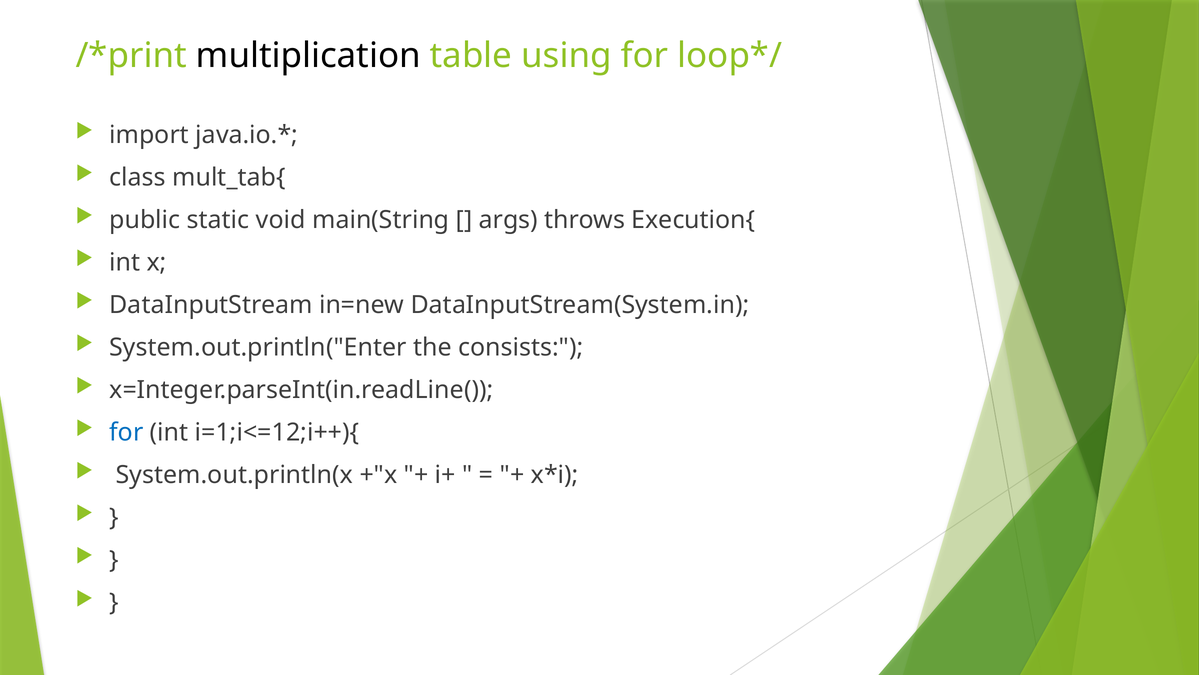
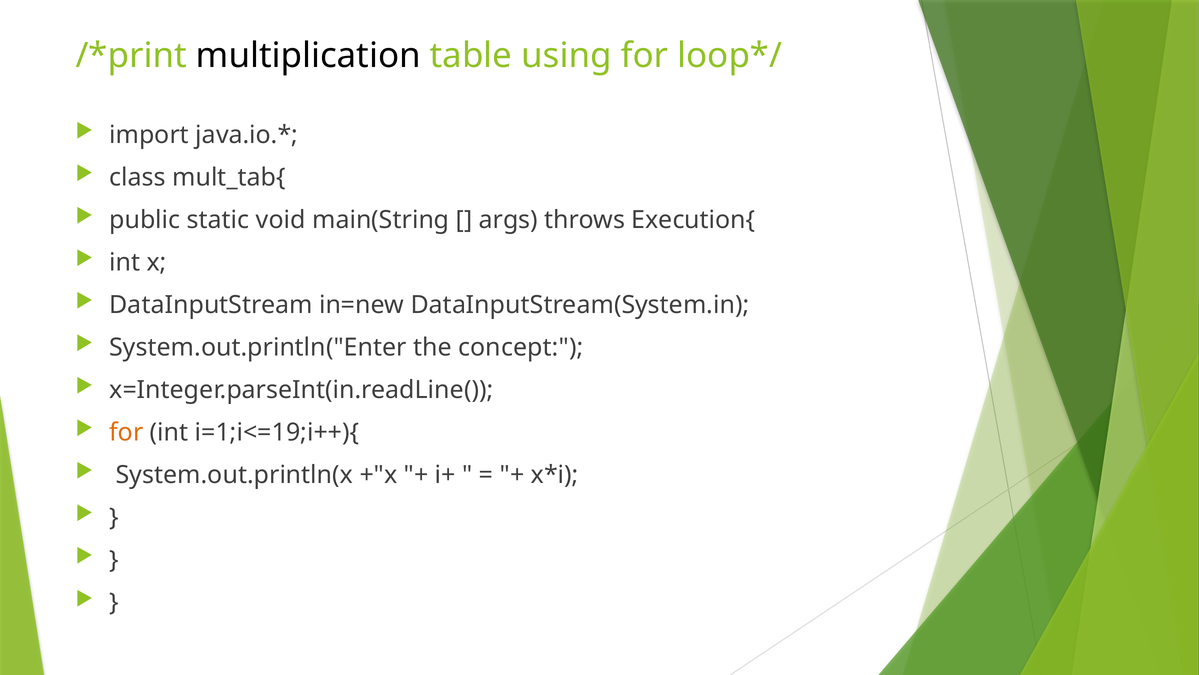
consists: consists -> concept (521, 347)
for colour: blue -> orange (126, 432)
i=1;i<=12;i++){: i=1;i<=12;i++){ -> i=1;i<=19;i++){ (277, 432)
